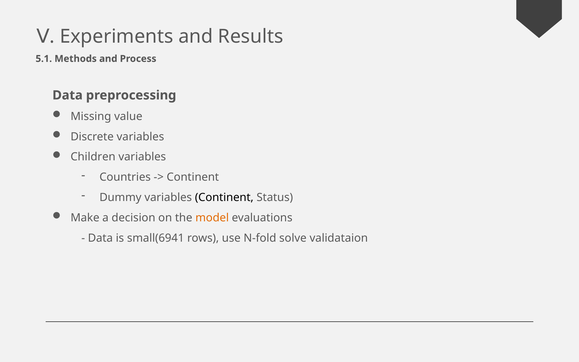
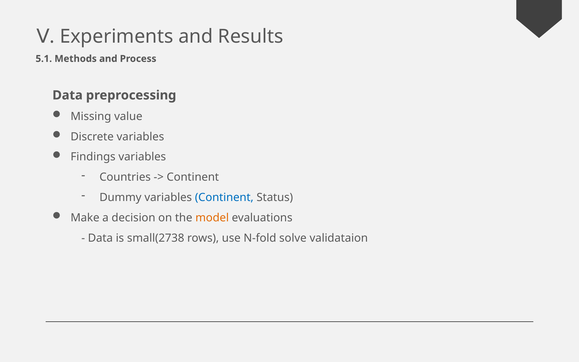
Children: Children -> Findings (93, 157)
Continent colour: black -> blue (224, 197)
small(6941: small(6941 -> small(2738 (156, 238)
